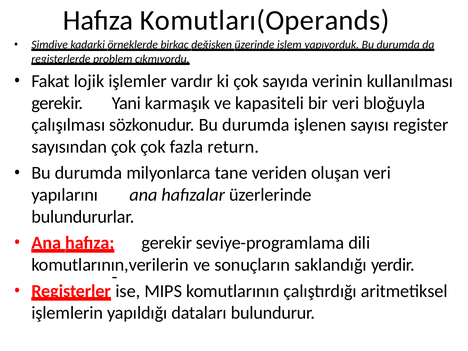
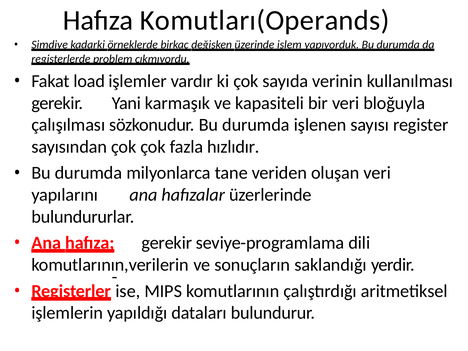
lojik: lojik -> load (89, 81)
return: return -> hızlıdır (233, 147)
